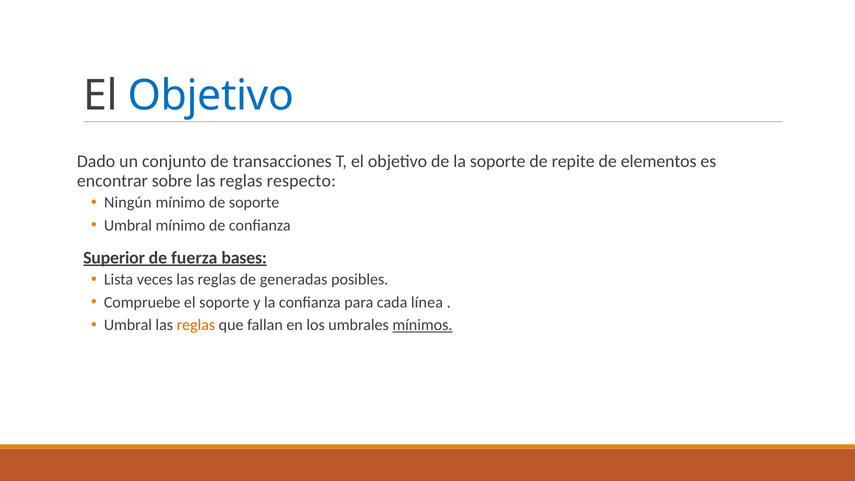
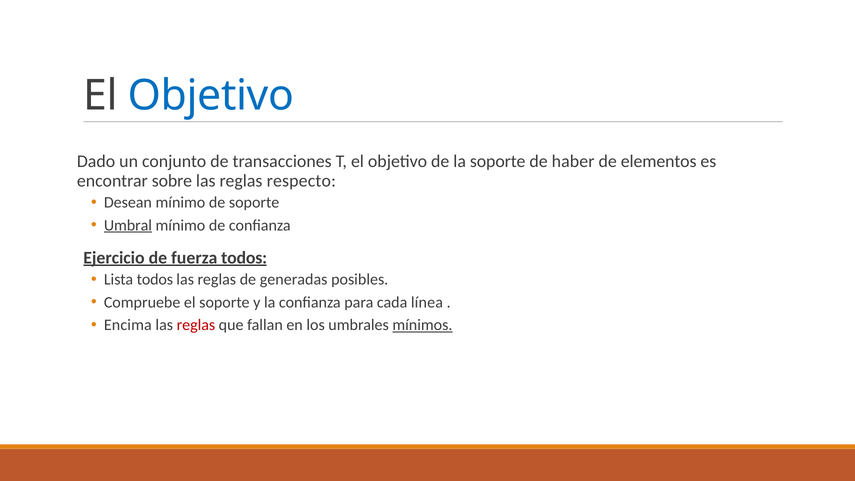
repite: repite -> haber (573, 161)
Ningún: Ningún -> Desean (128, 203)
Umbral underline: none -> present (128, 225)
Superior: Superior -> Ejercicio (114, 258)
fuerza bases: bases -> todos (244, 258)
Lista veces: veces -> todos (155, 280)
Umbral: Umbral -> Encima (128, 325)
reglas colour: orange -> red (196, 325)
